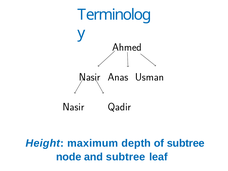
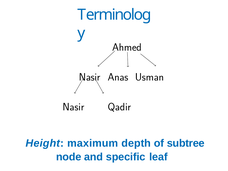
and subtree: subtree -> specific (126, 157)
